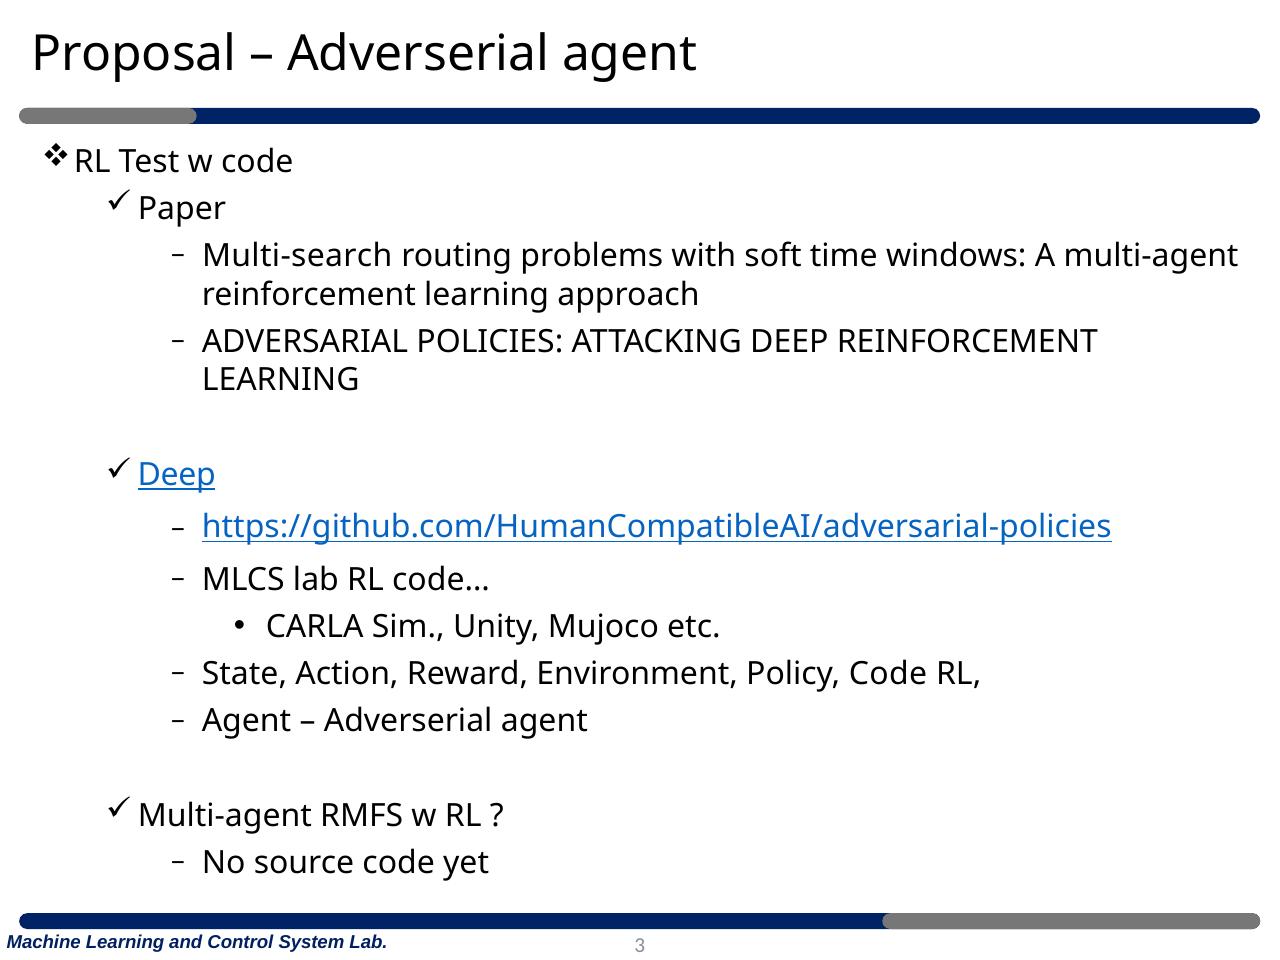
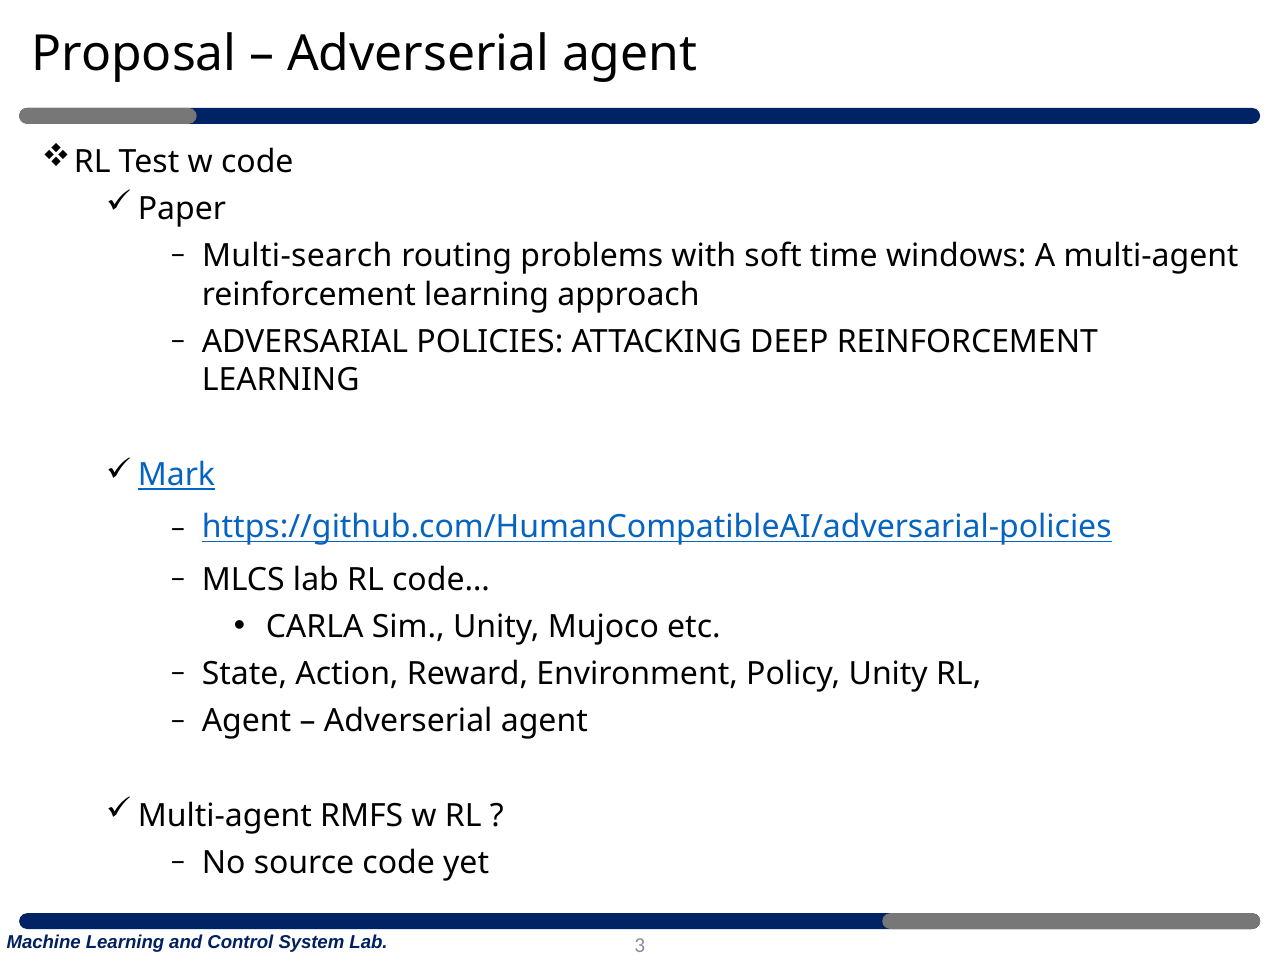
Deep: Deep -> Mark (177, 475)
Policy Code: Code -> Unity (888, 674)
